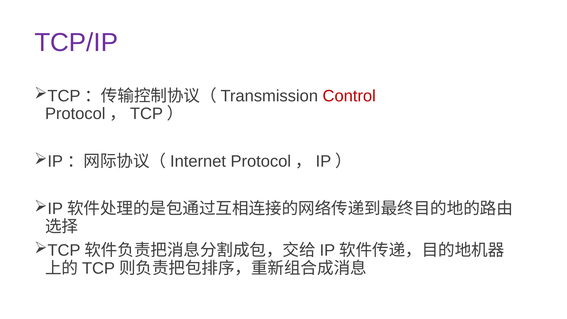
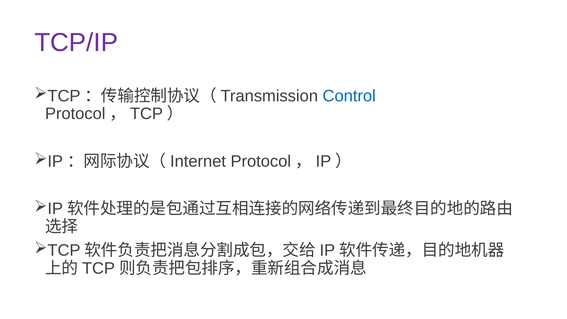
Control colour: red -> blue (349, 96)
